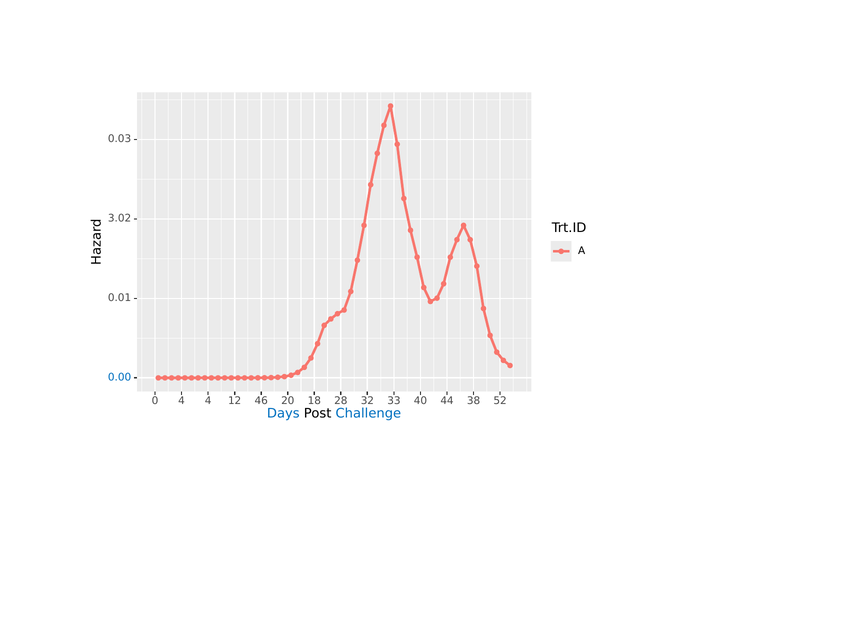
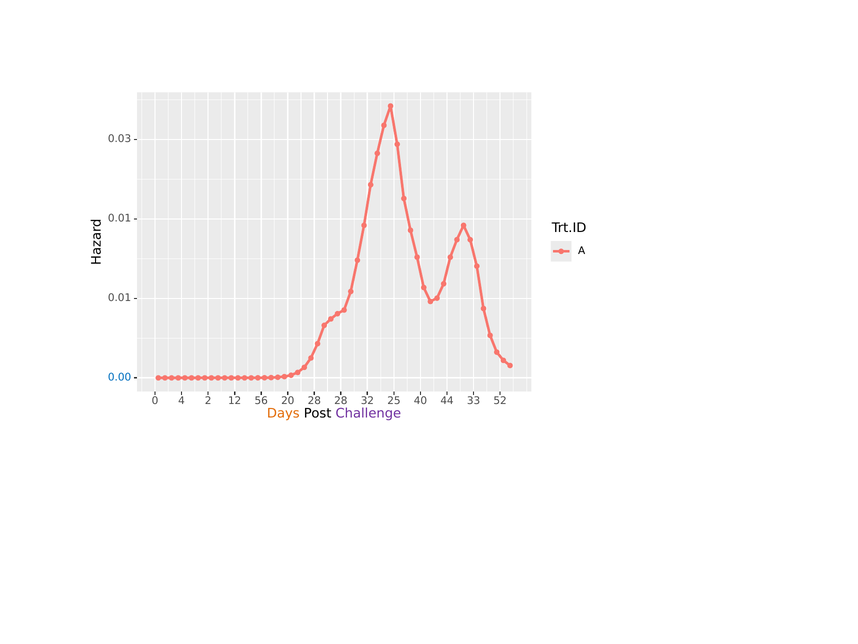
3.02: 3.02 -> 0.01 (120, 218)
4 4: 4 -> 2 (208, 400)
46: 46 -> 56 (261, 400)
20 18: 18 -> 28 (314, 400)
33: 33 -> 25 (394, 400)
38: 38 -> 33 (474, 400)
Days colour: blue -> orange (283, 413)
Challenge colour: blue -> purple (368, 413)
